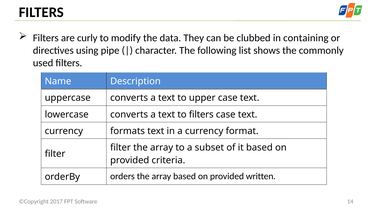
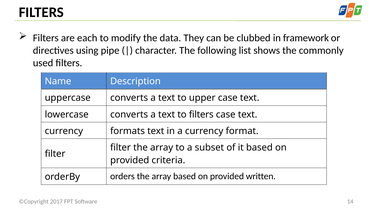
curly: curly -> each (87, 38)
containing: containing -> framework (306, 38)
